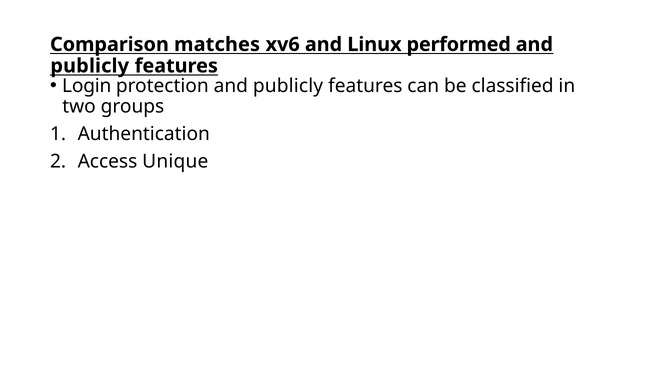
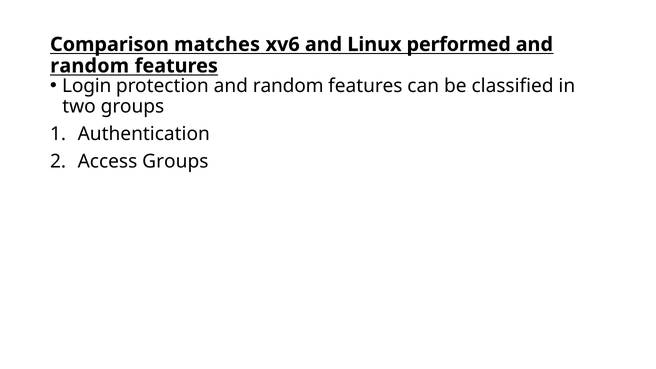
publicly: publicly -> random (90, 66)
protection and publicly: publicly -> random (288, 86)
Access Unique: Unique -> Groups (175, 161)
